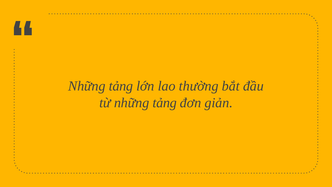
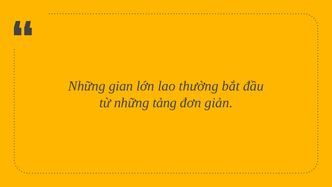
tảng: tảng -> gian (121, 86)
